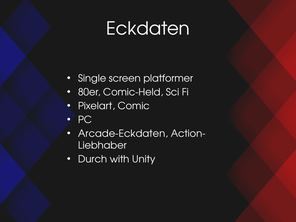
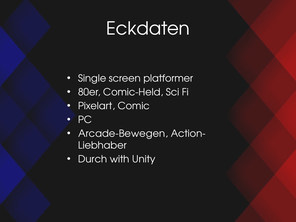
Arcade-Eckdaten: Arcade-Eckdaten -> Arcade-Bewegen (123, 134)
